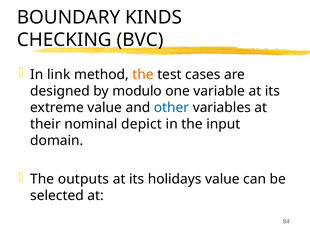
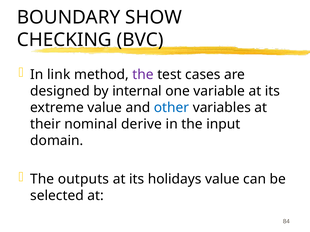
KINDS: KINDS -> SHOW (154, 17)
the colour: orange -> purple (143, 75)
modulo: modulo -> internal (137, 91)
depict: depict -> derive (142, 124)
